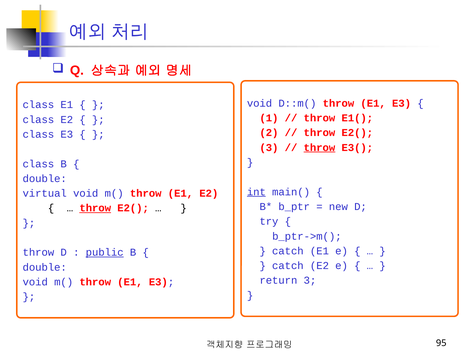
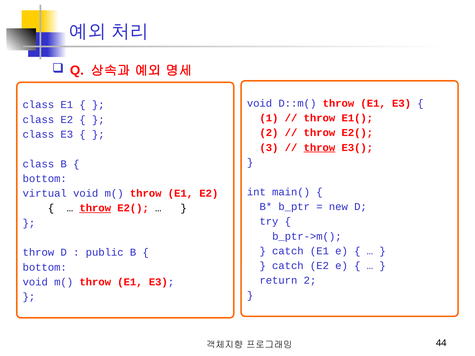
double: double -> bottom (45, 179)
int underline: present -> none (256, 192)
public underline: present -> none (105, 253)
double: double -> bottom (45, 267)
return 3: 3 -> 2 (310, 281)
95: 95 -> 44 (441, 343)
